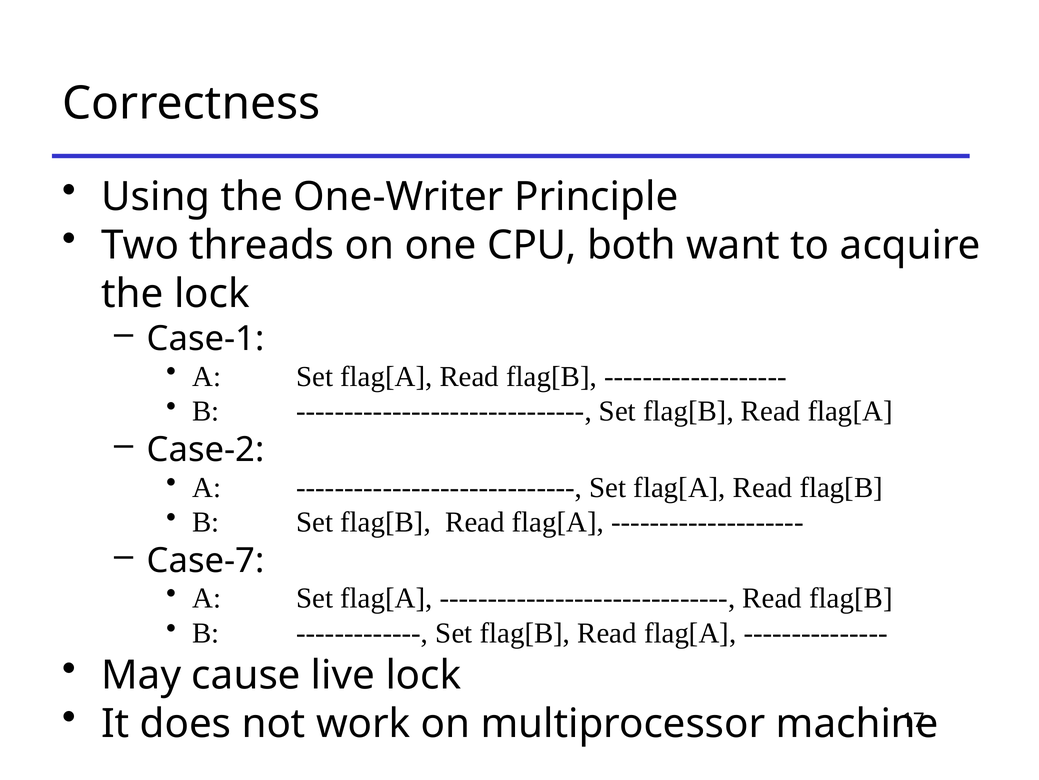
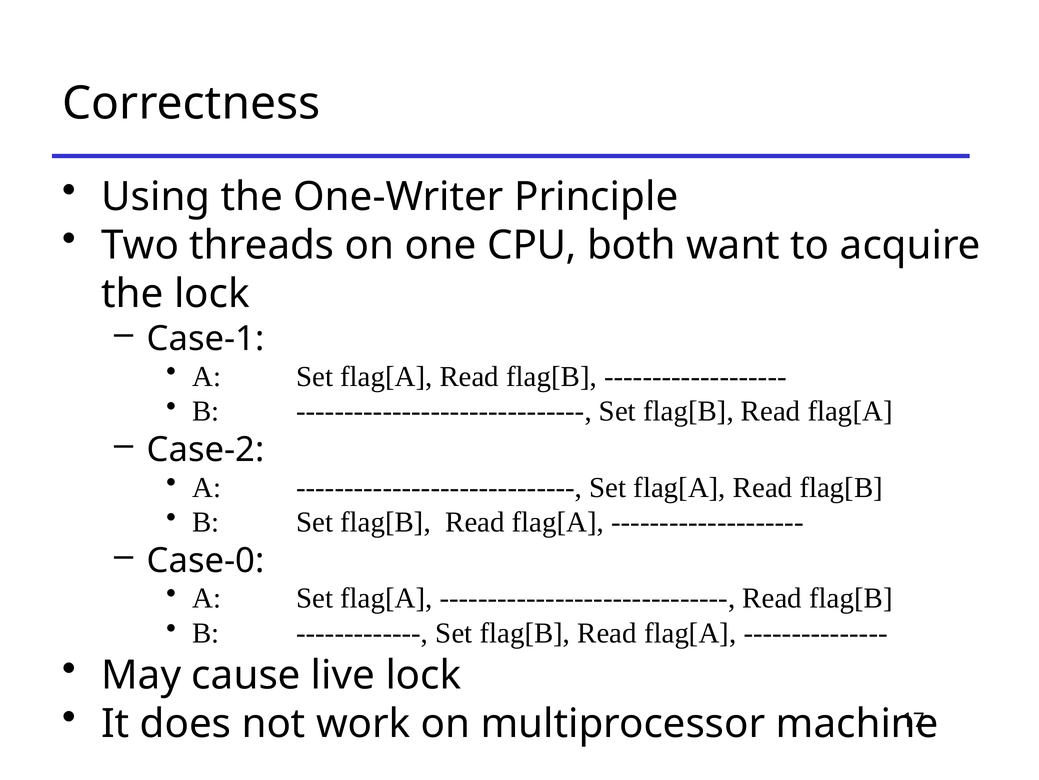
Case-7: Case-7 -> Case-0 (206, 560)
